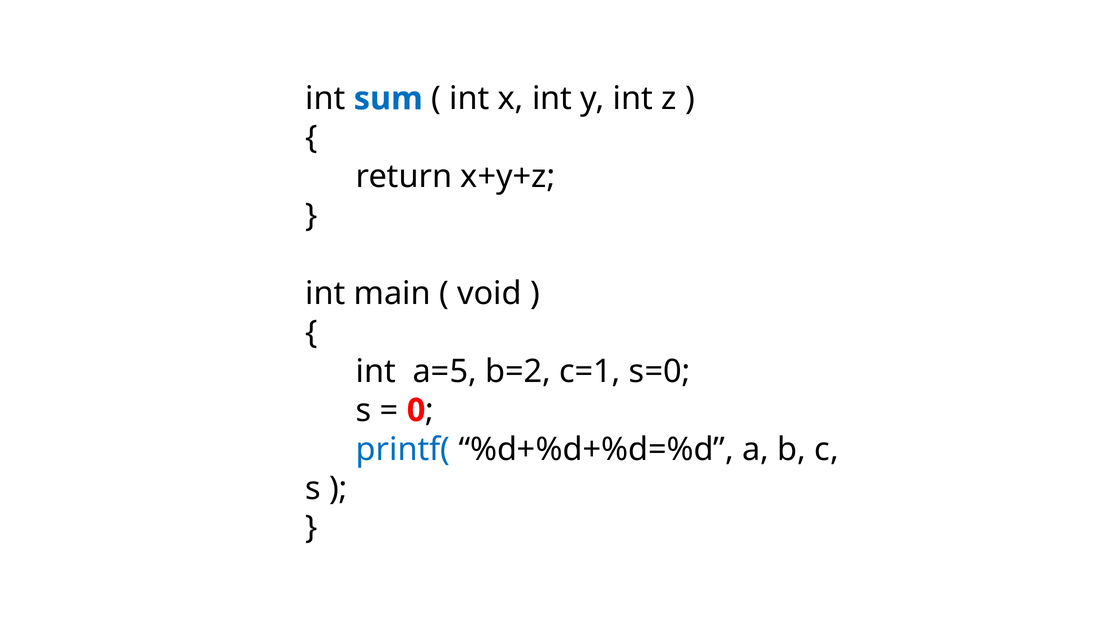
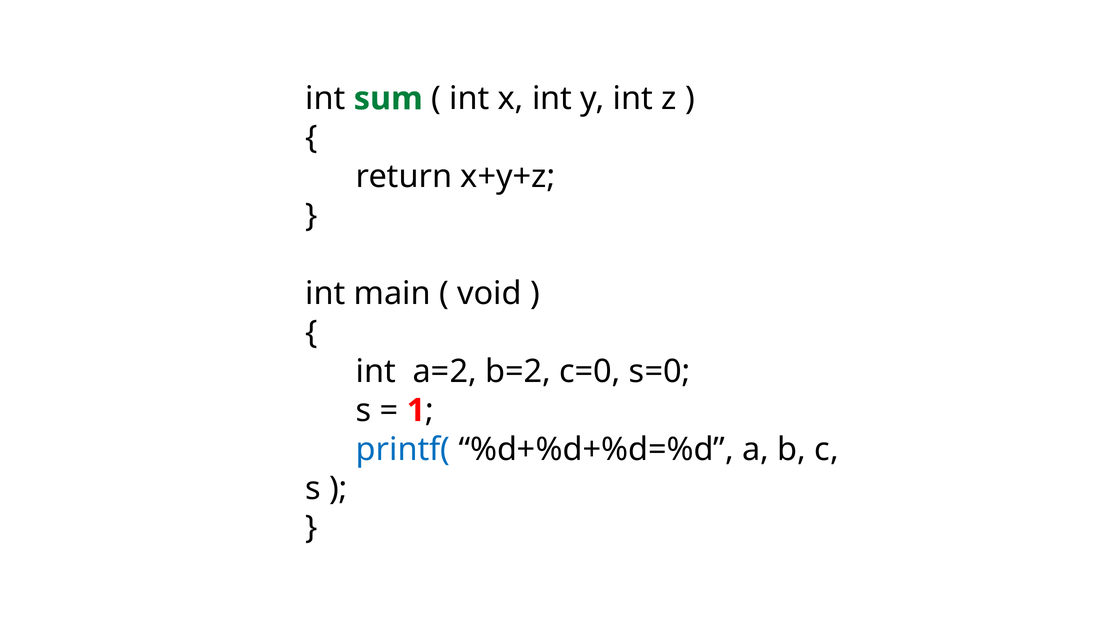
sum colour: blue -> green (388, 99)
a=5: a=5 -> a=2 (445, 372)
c=1: c=1 -> c=0 (590, 372)
0: 0 -> 1 (416, 411)
